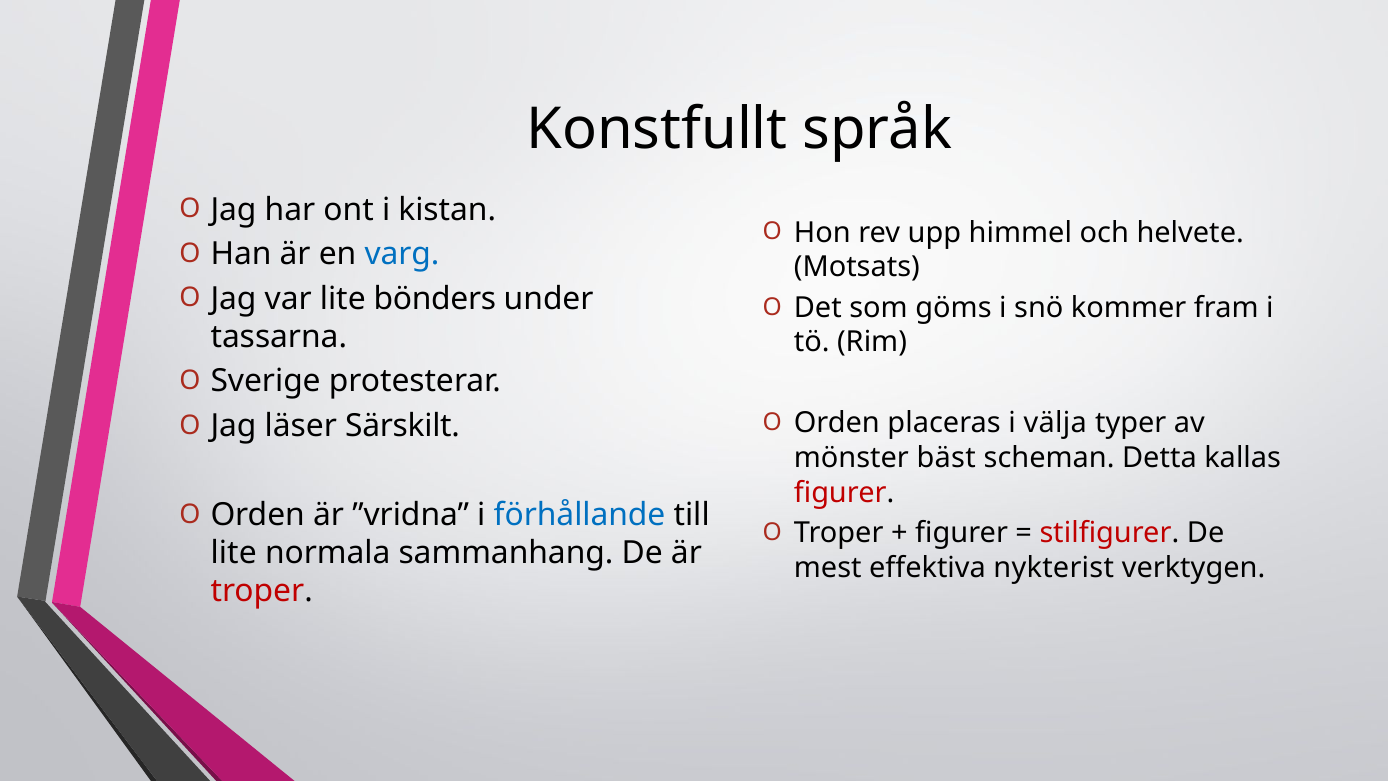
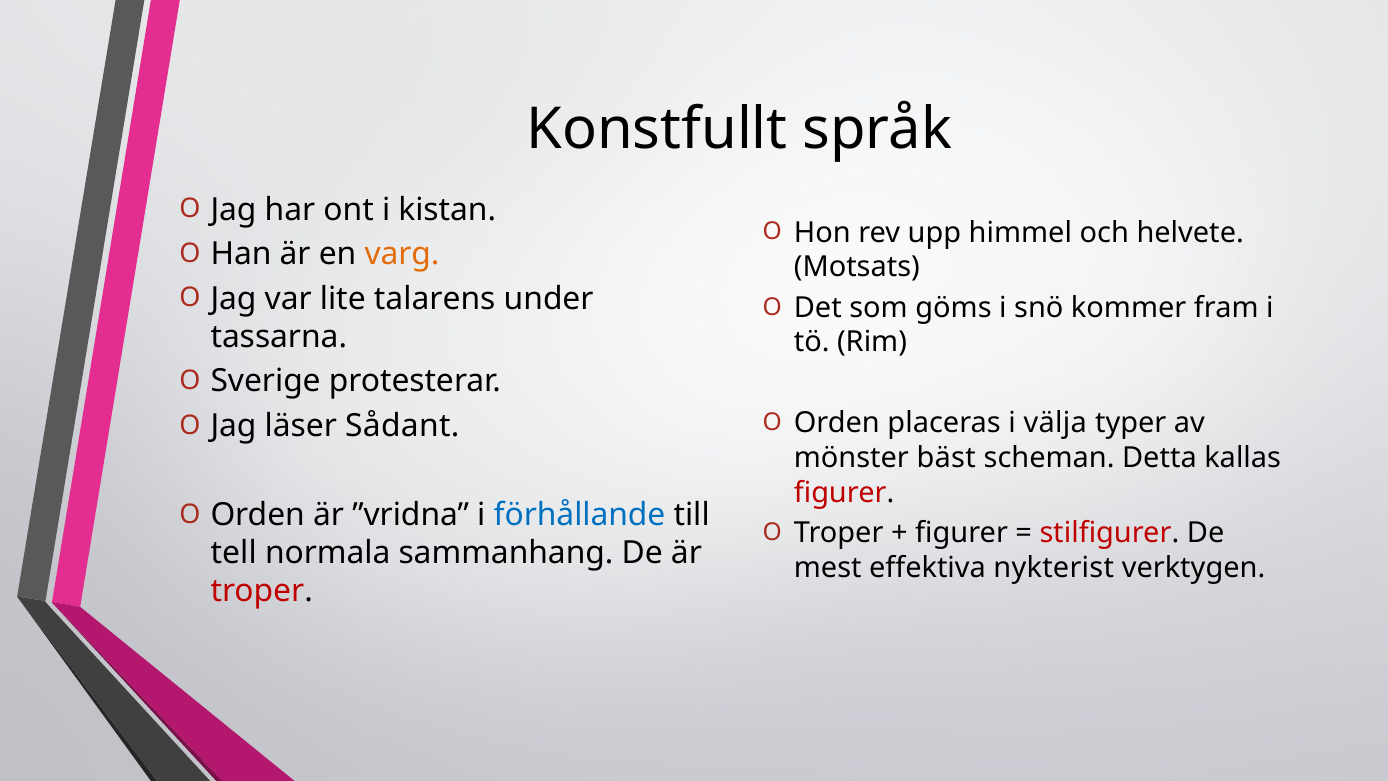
varg colour: blue -> orange (402, 254)
bönders: bönders -> talarens (435, 299)
Särskilt: Särskilt -> Sådant (402, 426)
lite: lite -> tell (234, 553)
